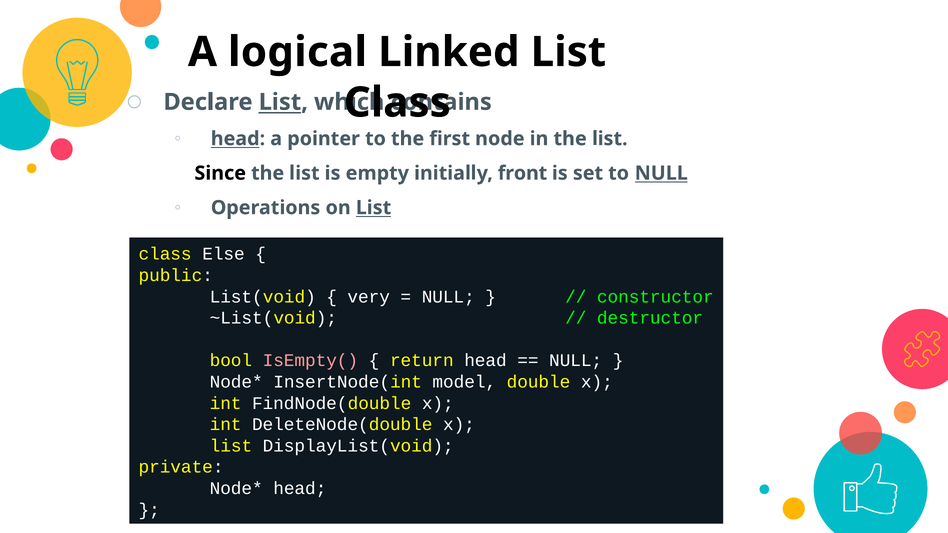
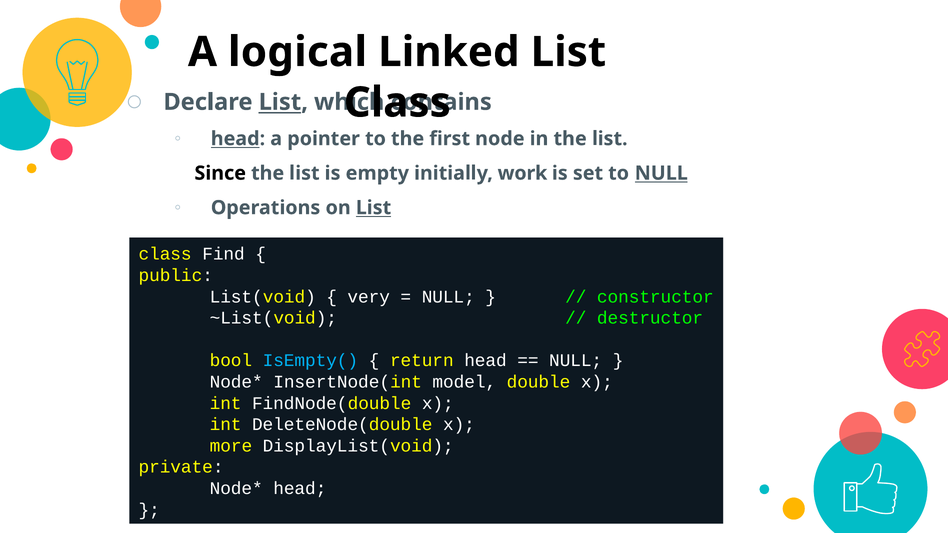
front: front -> work (522, 173)
Else: Else -> Find (224, 254)
IsEmpty( colour: pink -> light blue (310, 361)
list: list -> more (231, 446)
